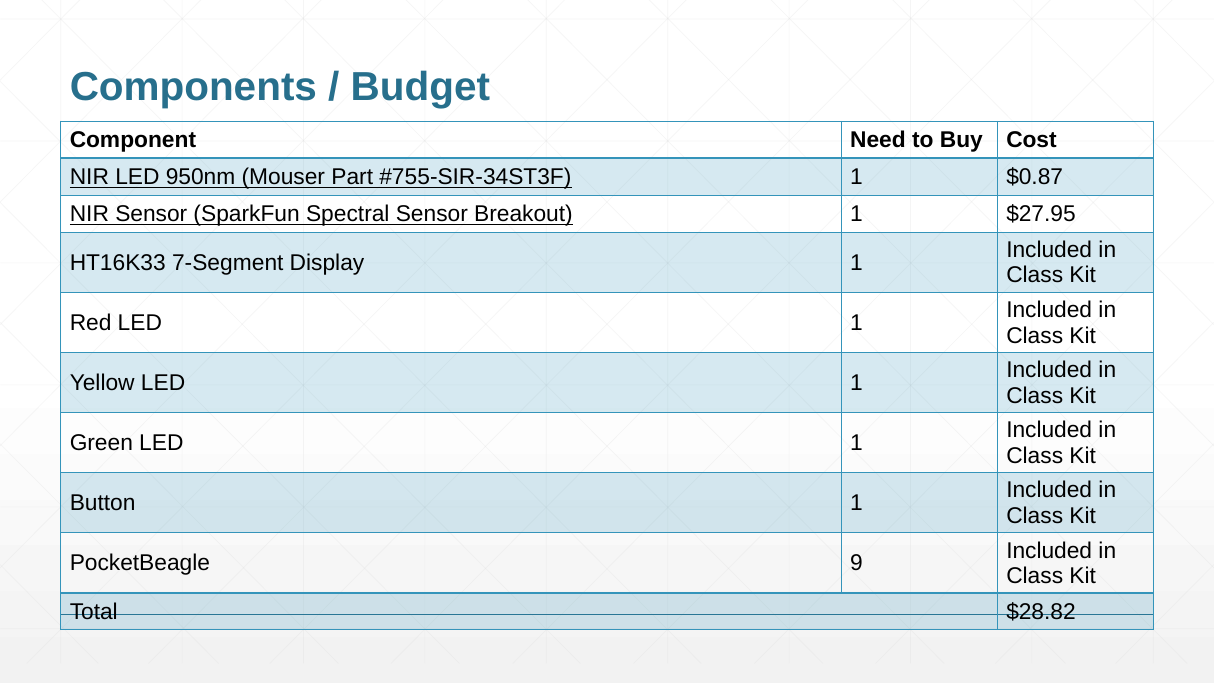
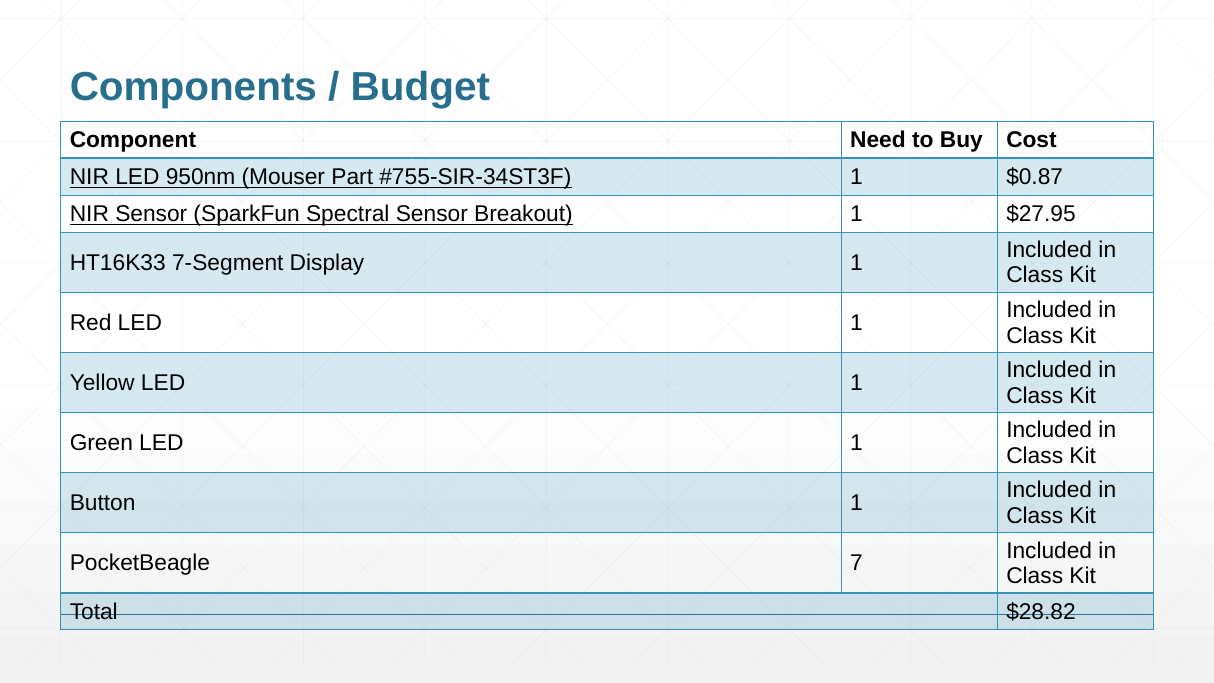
9: 9 -> 7 (857, 563)
